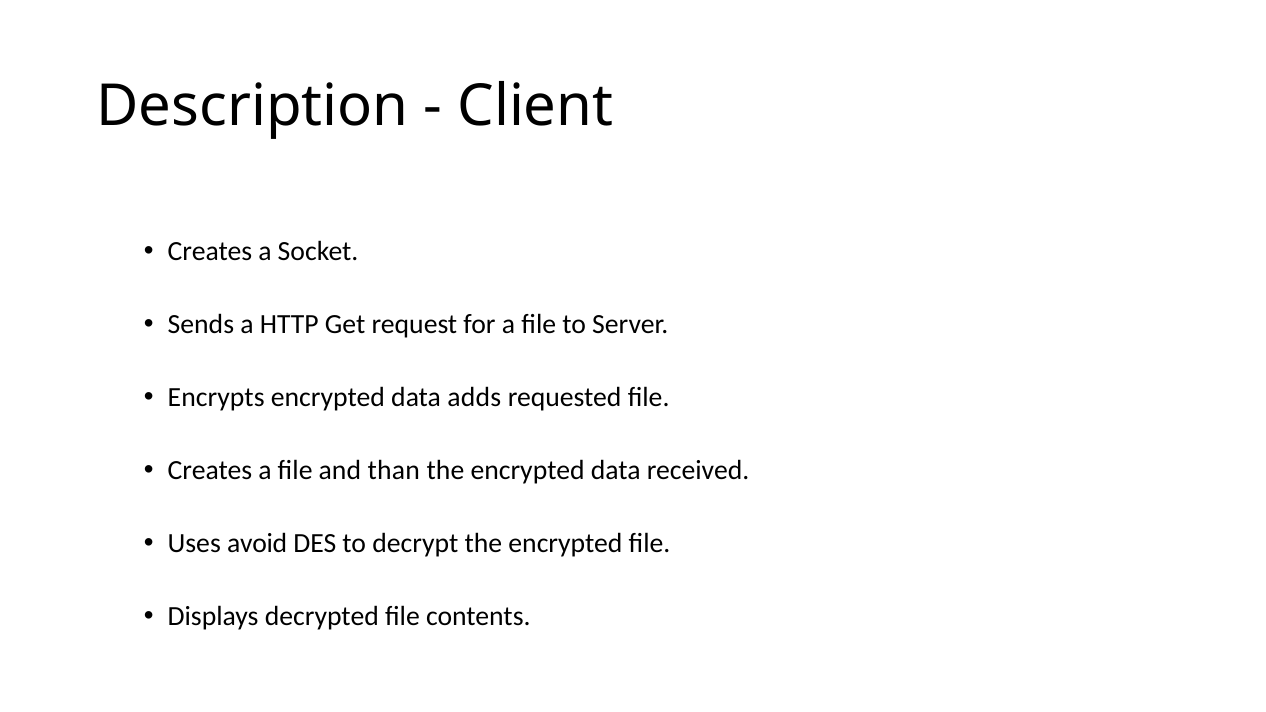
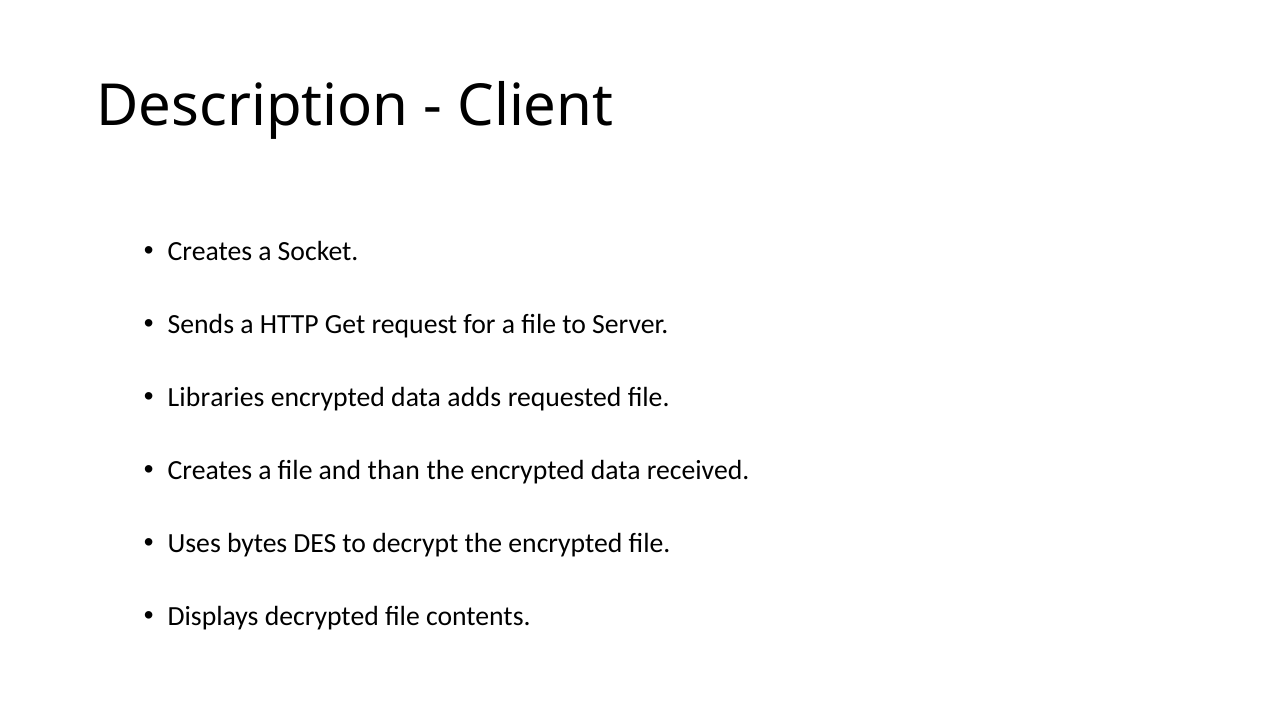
Encrypts: Encrypts -> Libraries (216, 398)
avoid: avoid -> bytes (257, 544)
